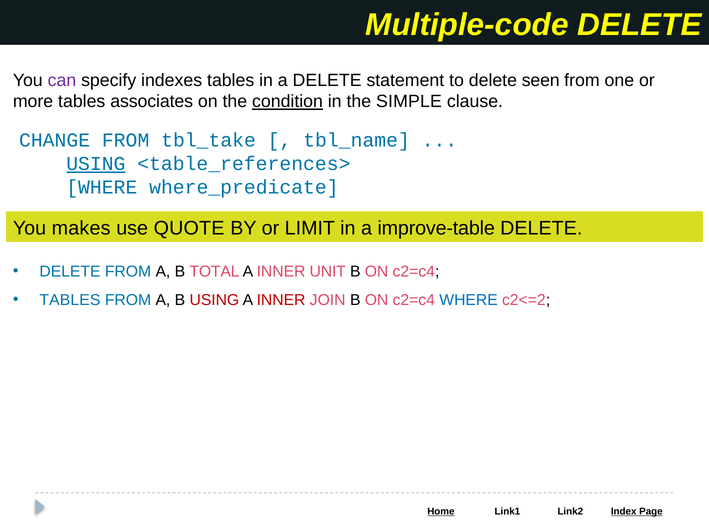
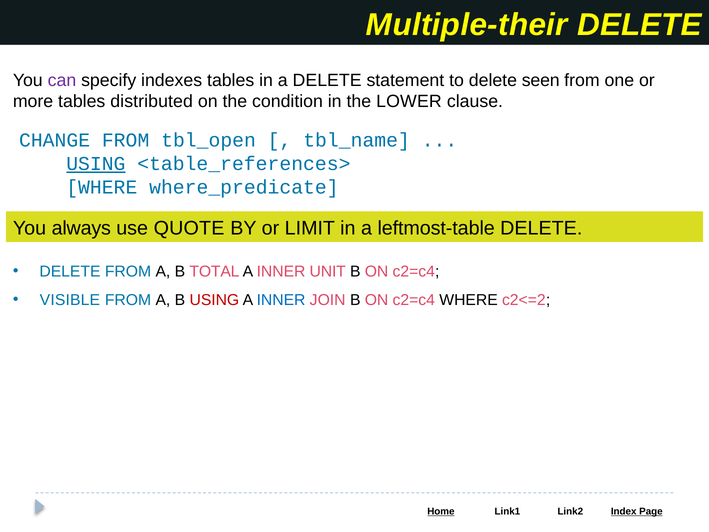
Multiple-code: Multiple-code -> Multiple-their (467, 25)
associates: associates -> distributed (152, 102)
condition underline: present -> none (288, 102)
SIMPLE: SIMPLE -> LOWER (409, 102)
tbl_take: tbl_take -> tbl_open (209, 140)
makes: makes -> always (81, 228)
improve-table: improve-table -> leftmost-table (436, 228)
TABLES: TABLES -> VISIBLE (70, 300)
INNER colour: red -> blue (281, 300)
WHERE colour: blue -> black (469, 300)
